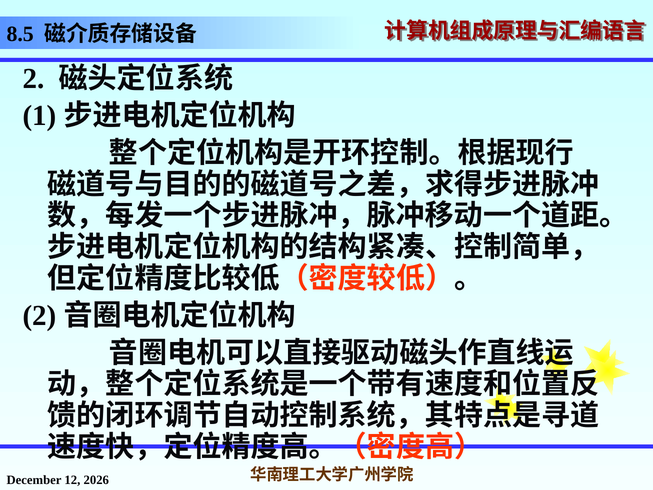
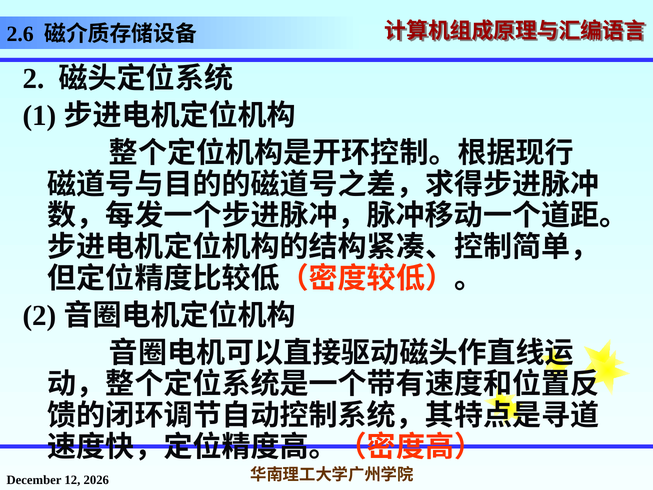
8.5: 8.5 -> 2.6 (20, 34)
